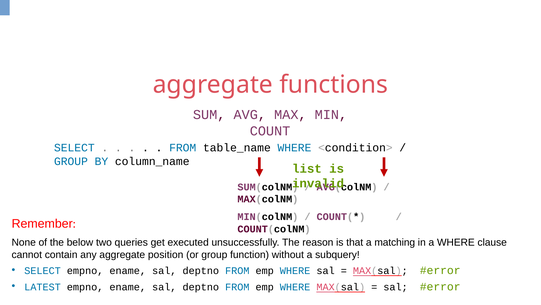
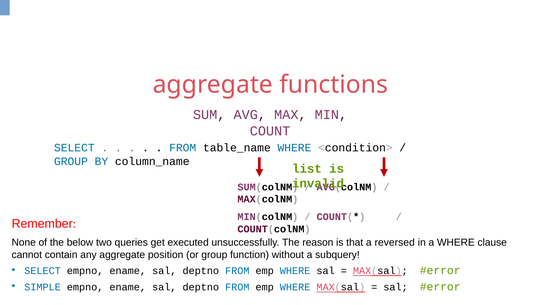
matching: matching -> reversed (395, 242)
LATEST: LATEST -> SIMPLE (43, 286)
